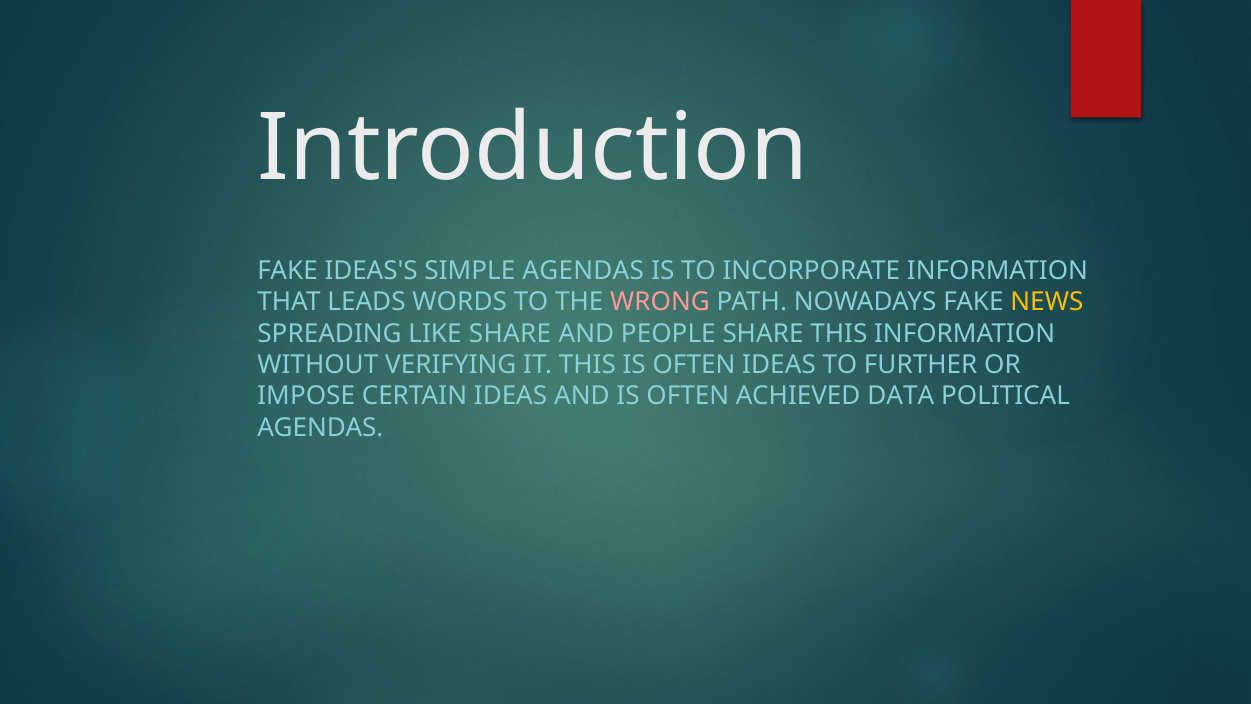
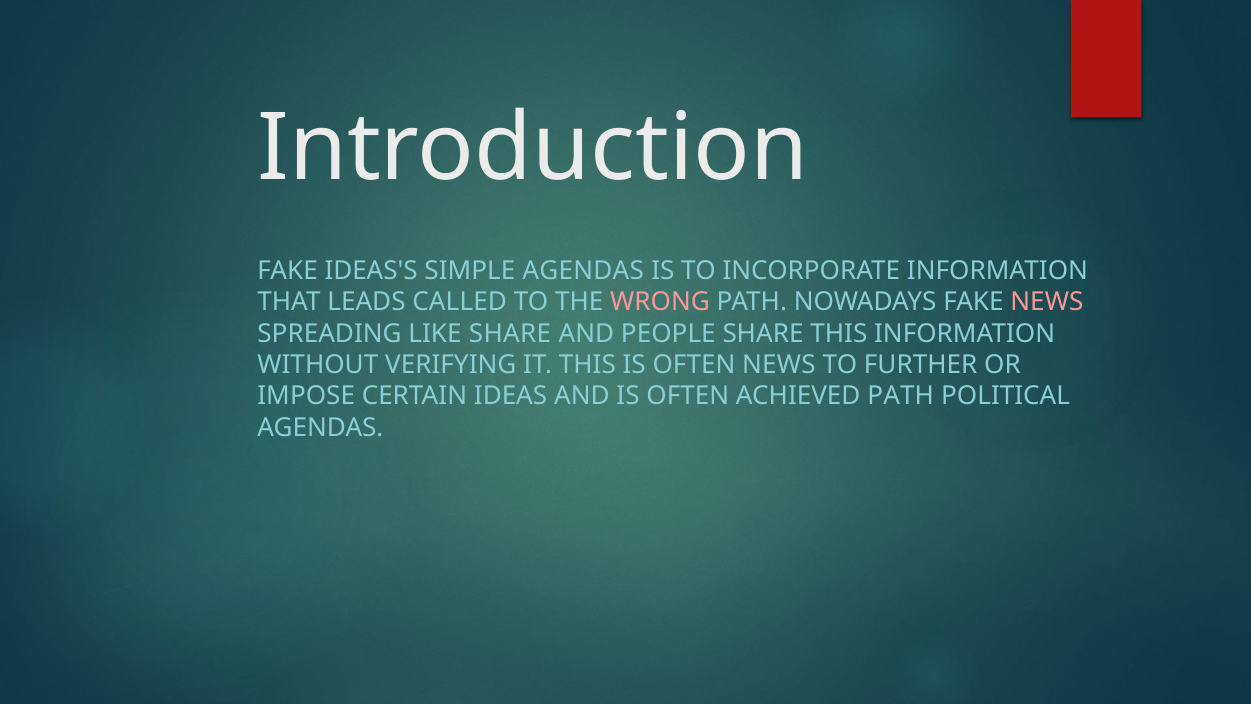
WORDS: WORDS -> CALLED (460, 302)
NEWS colour: yellow -> pink (1047, 302)
OFTEN IDEAS: IDEAS -> NEWS (779, 365)
ACHIEVED DATA: DATA -> PATH (901, 396)
